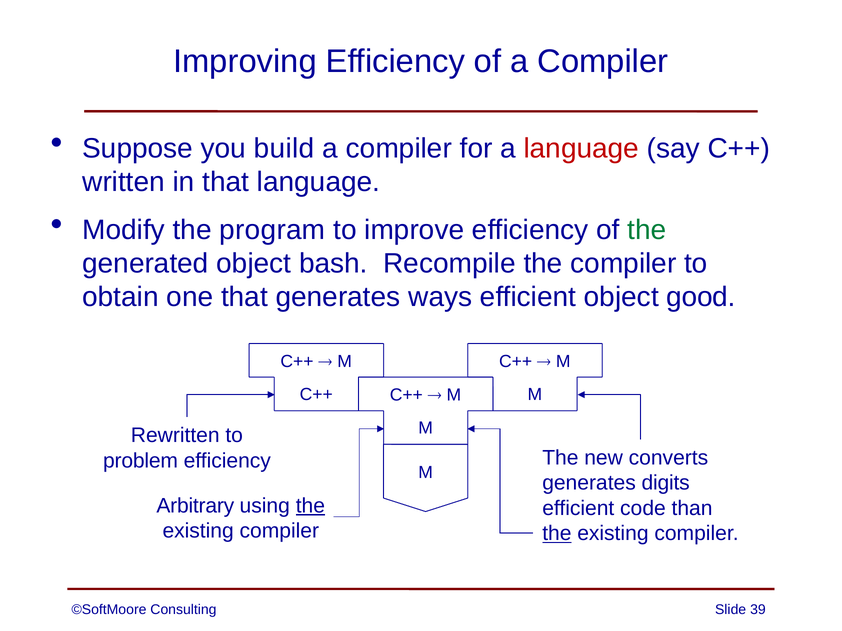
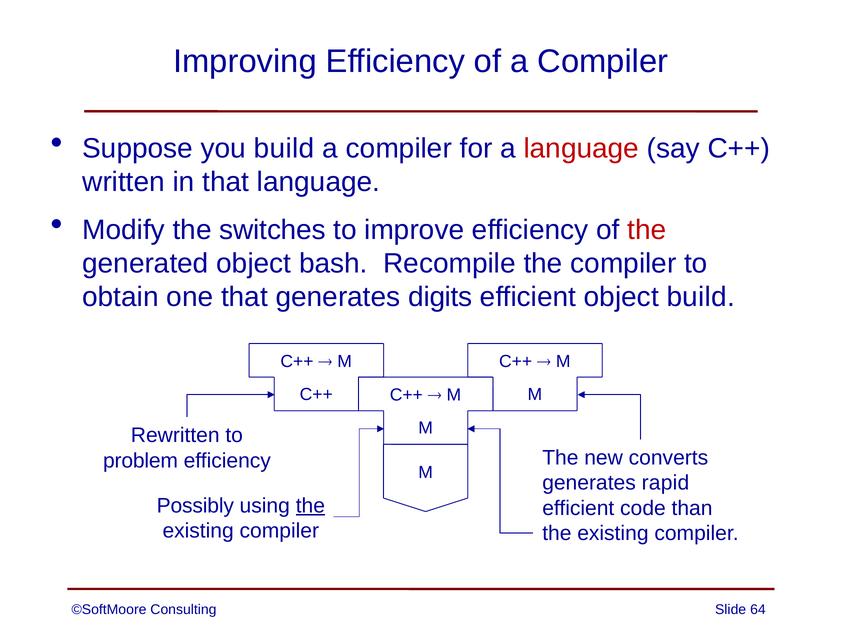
program: program -> switches (273, 230)
the colour: green -> red (647, 230)
ways: ways -> digits (440, 297)
object good: good -> build (701, 297)
digits: digits -> rapid (665, 483)
Arbitrary: Arbitrary -> Possibly (195, 506)
the underline: present -> none (557, 534)
39: 39 -> 64 (758, 610)
